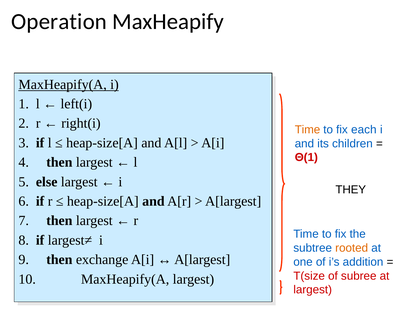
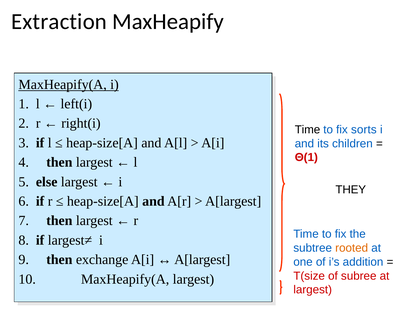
Operation: Operation -> Extraction (59, 22)
Time colour: orange -> black (307, 130)
each: each -> sorts (364, 130)
